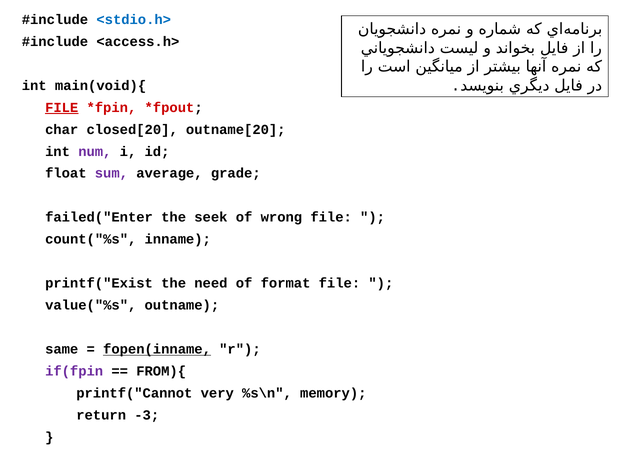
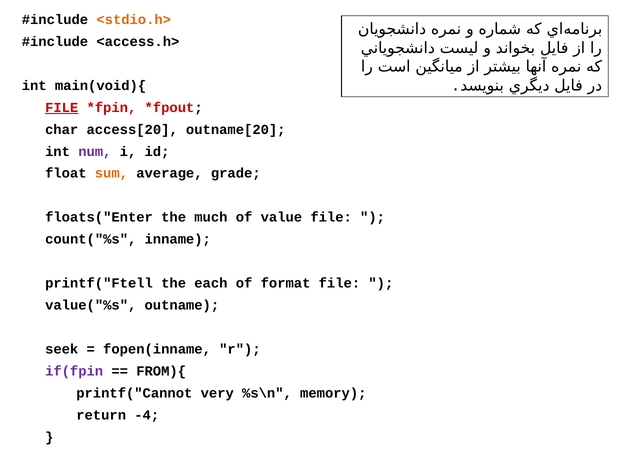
<stdio.h> colour: blue -> orange (134, 20)
closed[20: closed[20 -> access[20 (132, 129)
sum colour: purple -> orange (111, 173)
failed("Enter: failed("Enter -> floats("Enter (99, 217)
seek: seek -> much (211, 217)
wrong: wrong -> value (281, 217)
printf("Exist: printf("Exist -> printf("Ftell (99, 283)
need: need -> each (211, 283)
same: same -> seek (62, 349)
fopen(inname underline: present -> none (157, 349)
-3: -3 -> -4 (147, 415)
